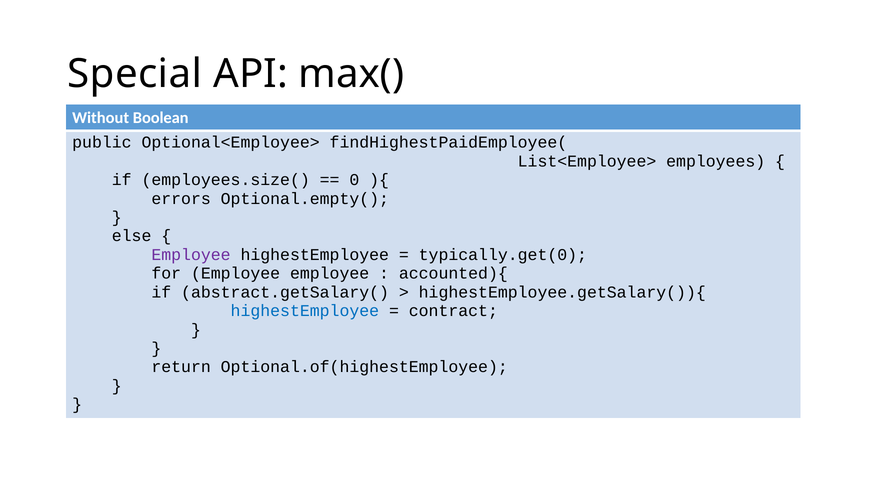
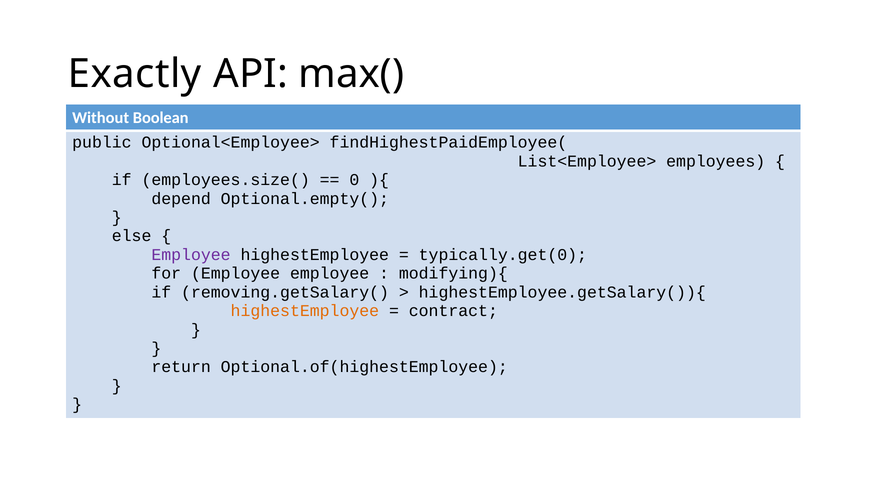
Special: Special -> Exactly (135, 74)
errors: errors -> depend (181, 199)
accounted){: accounted){ -> modifying){ (453, 273)
abstract.getSalary(: abstract.getSalary( -> removing.getSalary( (285, 292)
highestEmployee colour: blue -> orange (305, 311)
